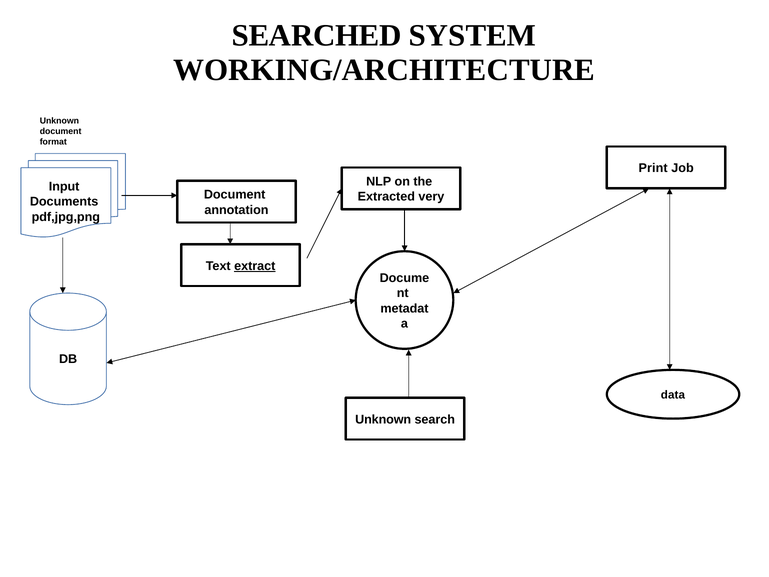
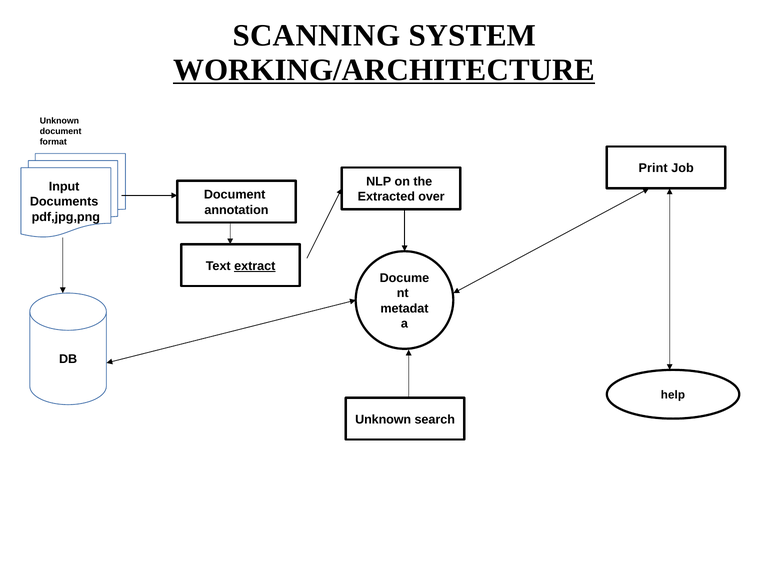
SEARCHED: SEARCHED -> SCANNING (316, 35)
WORKING/ARCHITECTURE underline: none -> present (384, 70)
very: very -> over (431, 197)
data: data -> help (673, 395)
